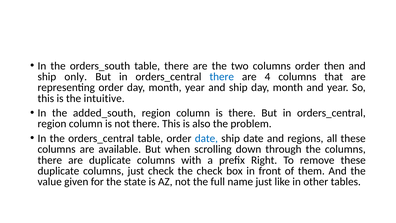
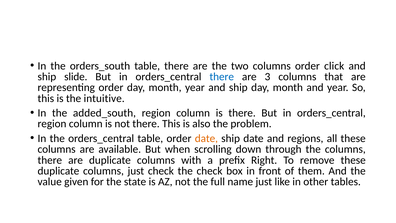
then: then -> click (334, 66)
only: only -> slide (76, 77)
4: 4 -> 3 (267, 77)
date colour: blue -> orange (206, 138)
